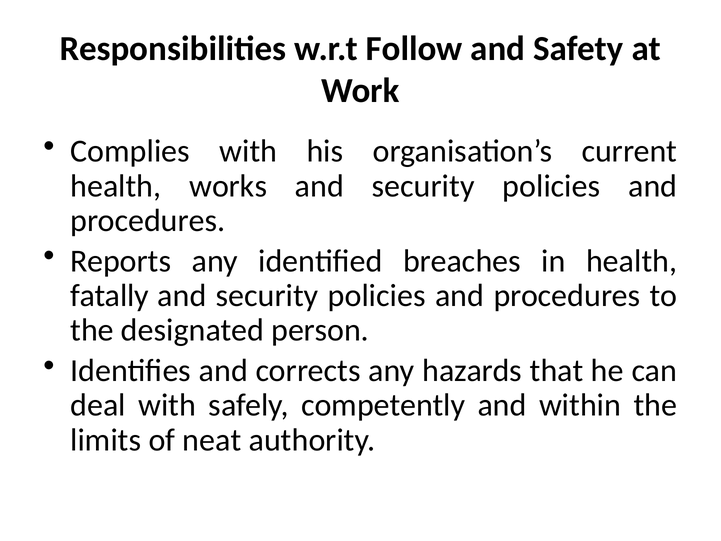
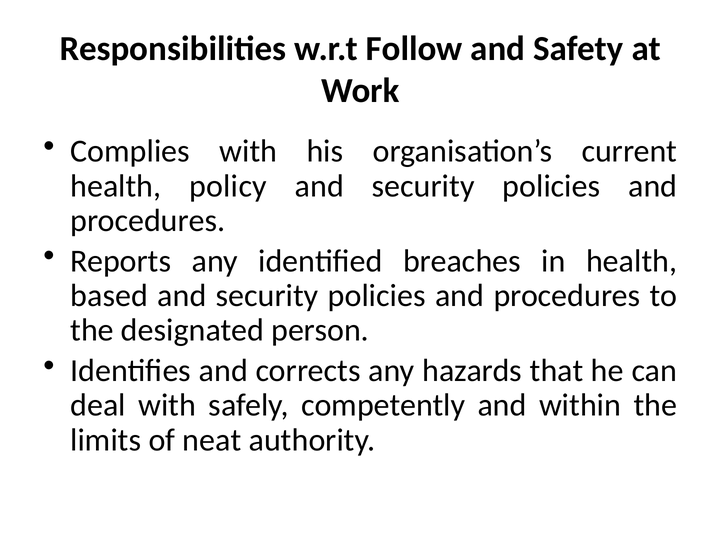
works: works -> policy (228, 186)
fatally: fatally -> based (109, 296)
